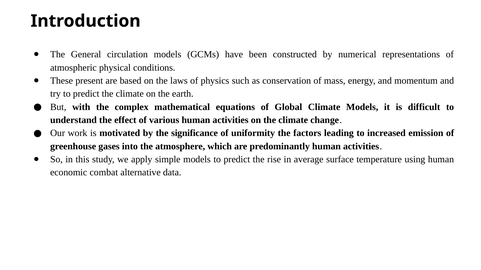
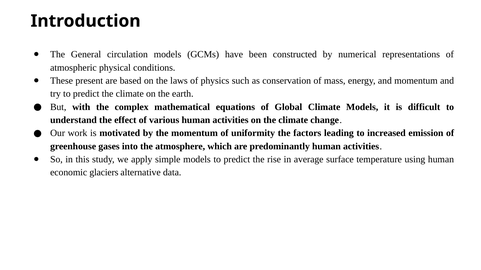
the significance: significance -> momentum (195, 133)
combat: combat -> glaciers (104, 173)
